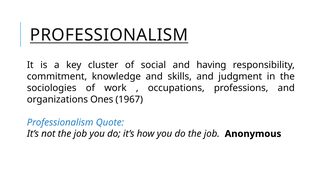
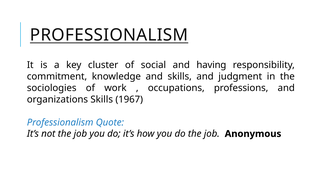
organizations Ones: Ones -> Skills (102, 99)
